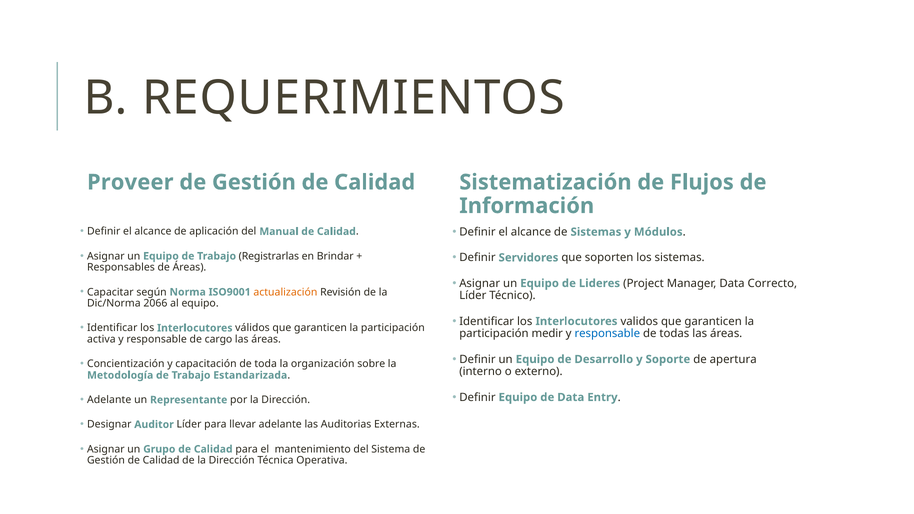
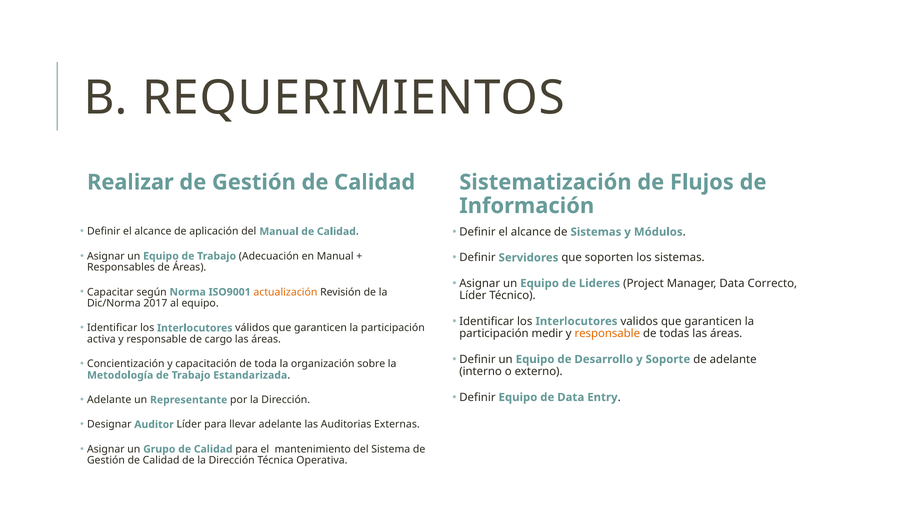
Proveer: Proveer -> Realizar (130, 182)
Registrarlas: Registrarlas -> Adecuación (269, 256)
en Brindar: Brindar -> Manual (335, 256)
2066: 2066 -> 2017 (155, 303)
responsable colour: blue -> orange (607, 334)
de apertura: apertura -> adelante (733, 359)
